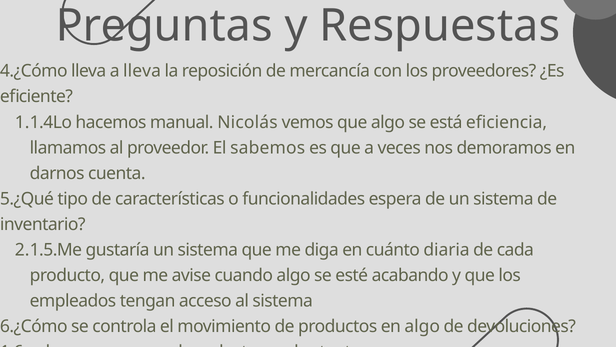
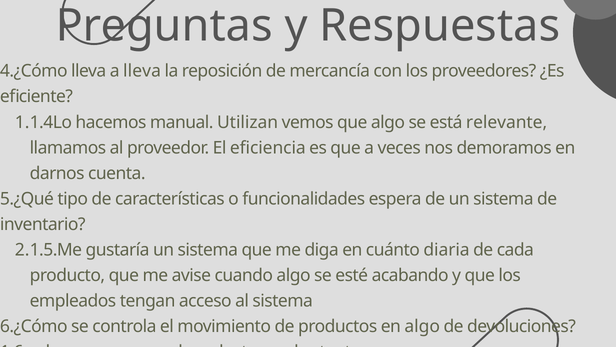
Nicolás: Nicolás -> Utilizan (248, 122)
eficiencia: eficiencia -> relevante (507, 122)
sabemos: sabemos -> eficiencia (268, 148)
